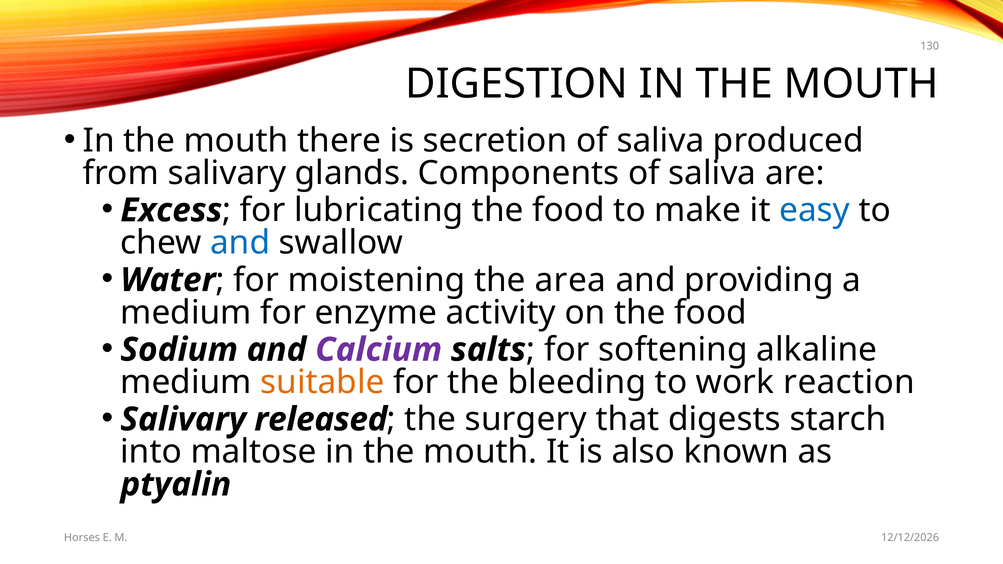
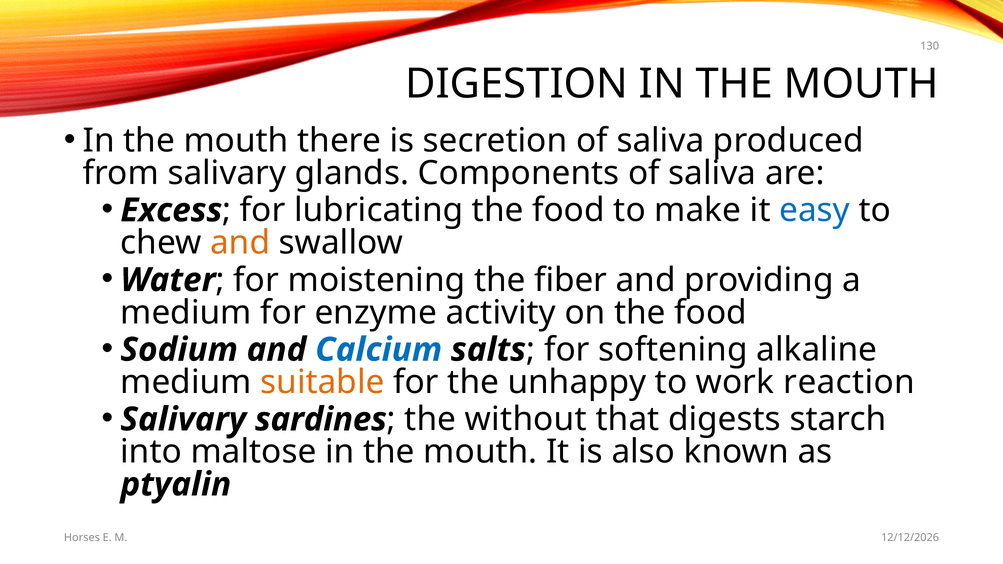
and colour: blue -> orange (240, 243)
area: area -> fiber (571, 280)
Calcium colour: purple -> blue (379, 350)
bleeding: bleeding -> unhappy (577, 382)
released: released -> sardines (321, 420)
surgery: surgery -> without (526, 420)
